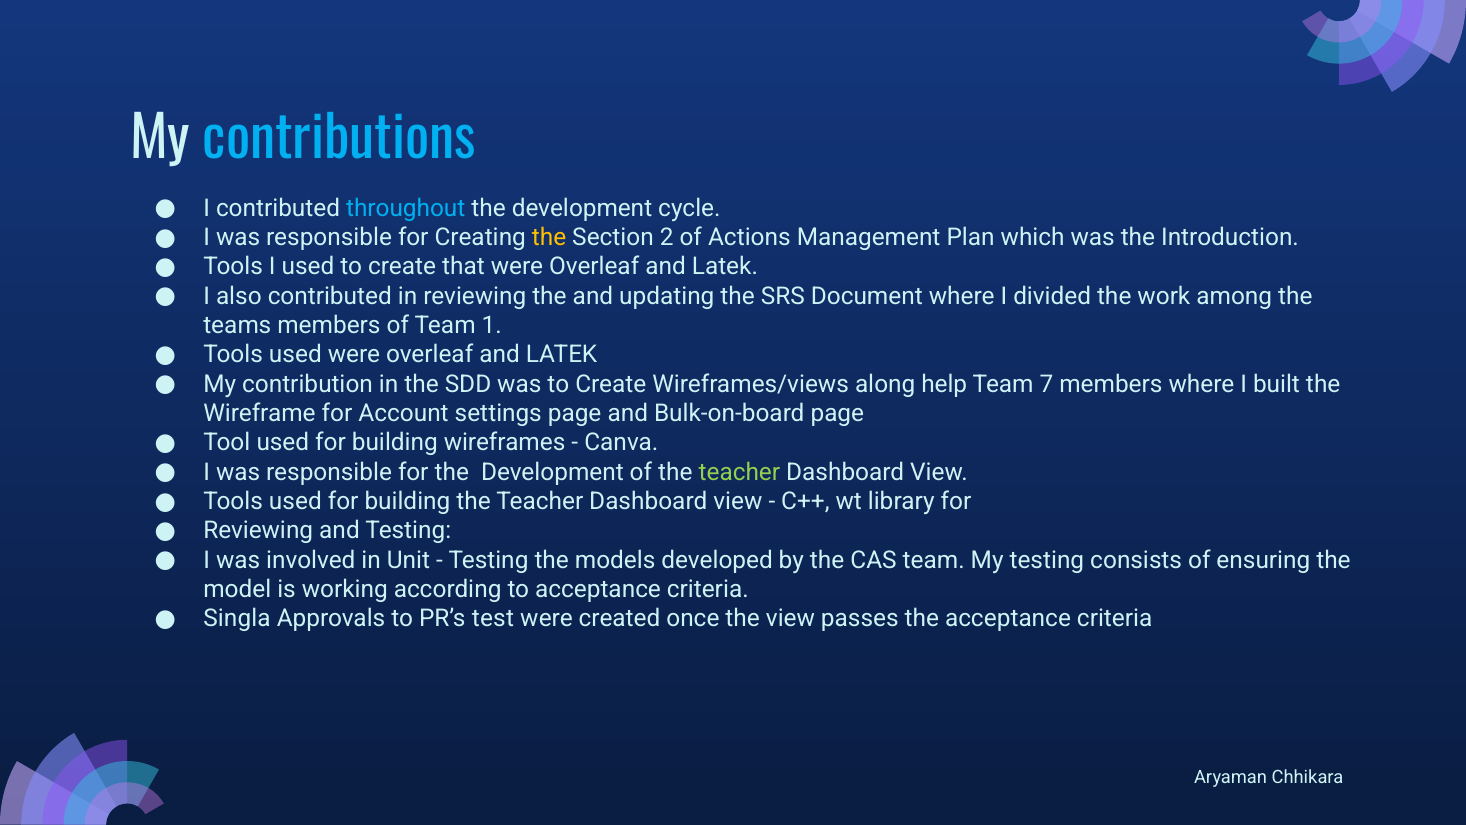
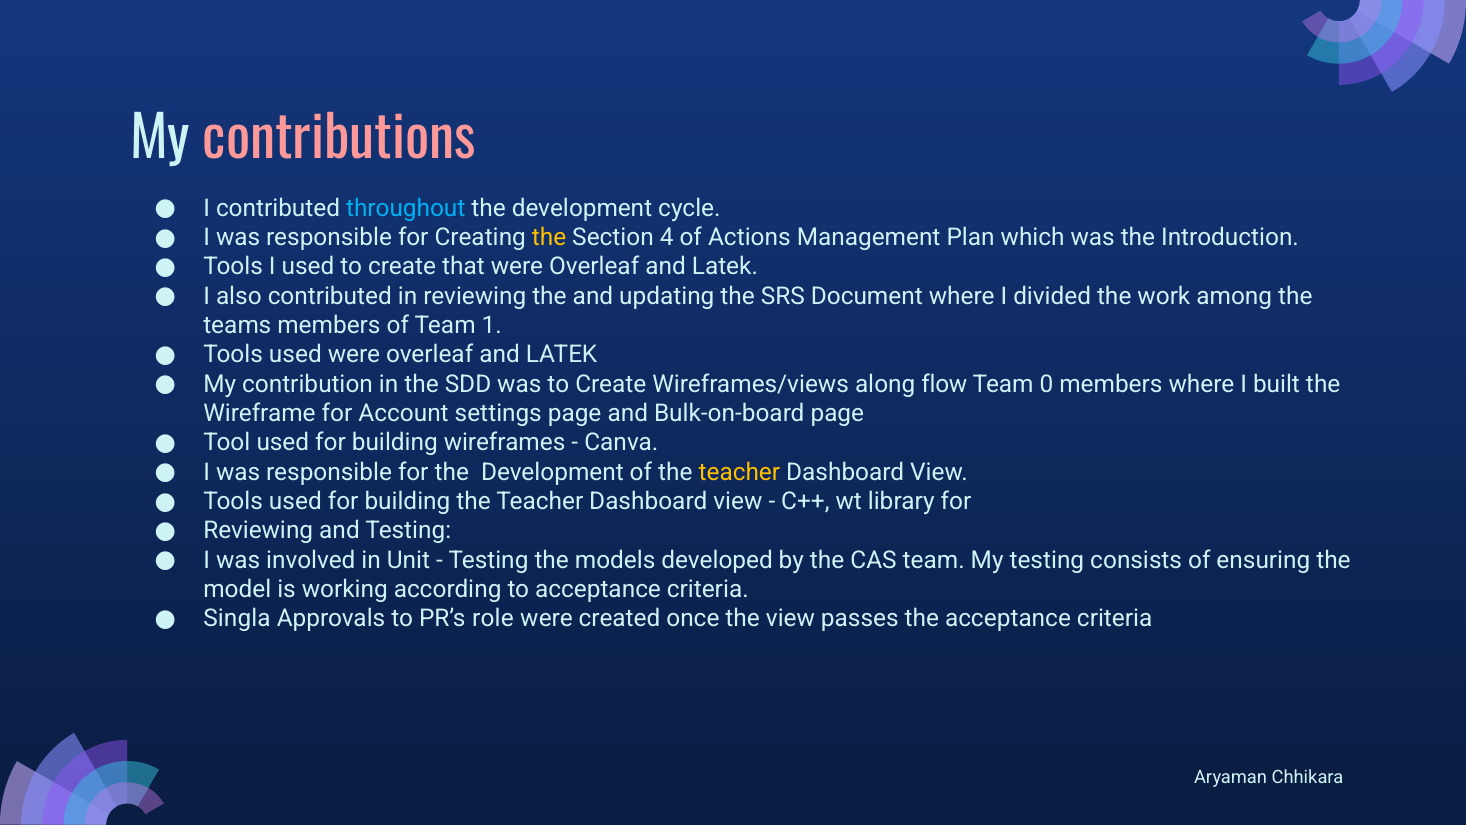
contributions colour: light blue -> pink (339, 139)
2: 2 -> 4 (667, 237)
help: help -> flow (944, 384)
7: 7 -> 0 (1047, 384)
teacher colour: light green -> yellow (739, 472)
test: test -> role (493, 619)
